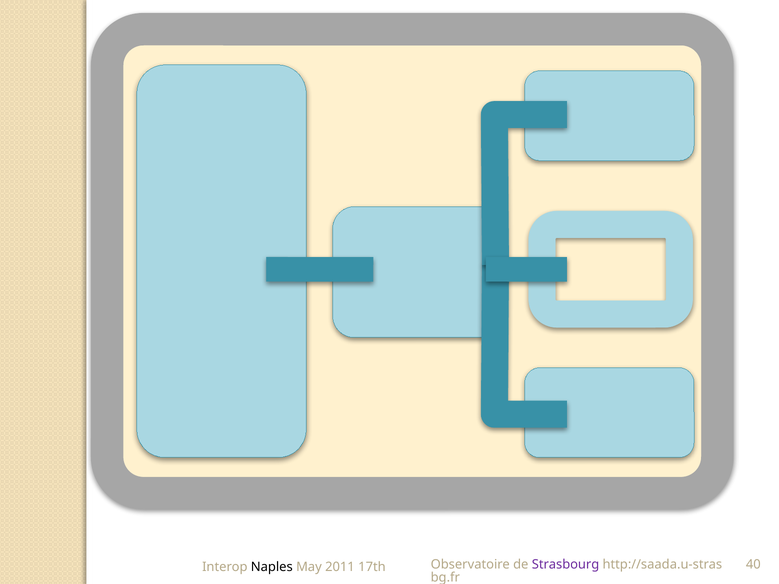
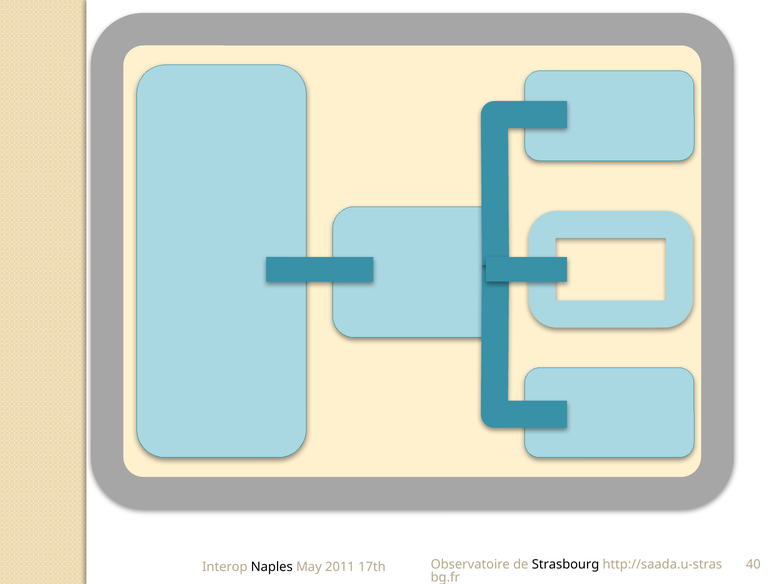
Strasbourg colour: purple -> black (566, 565)
